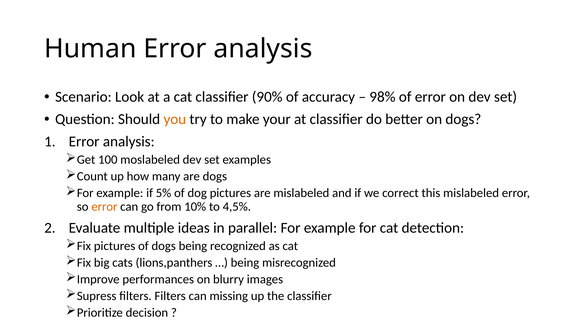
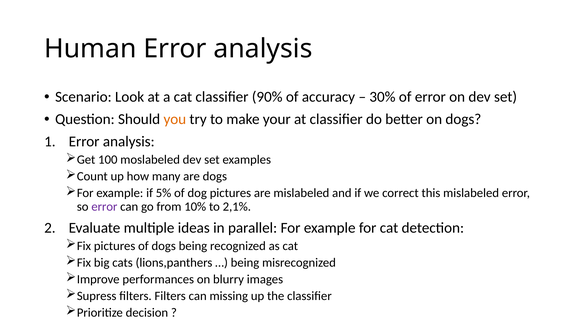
98%: 98% -> 30% (382, 97)
error colour: orange -> purple (104, 207)
4,5%: 4,5% -> 2,1% (237, 207)
